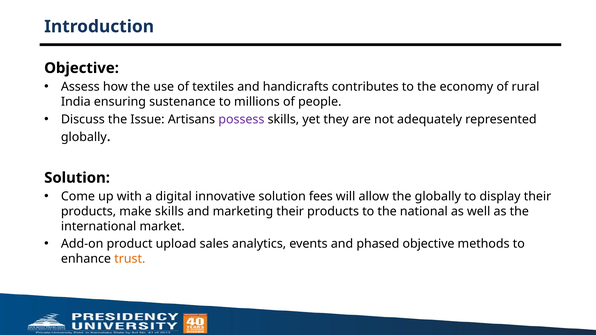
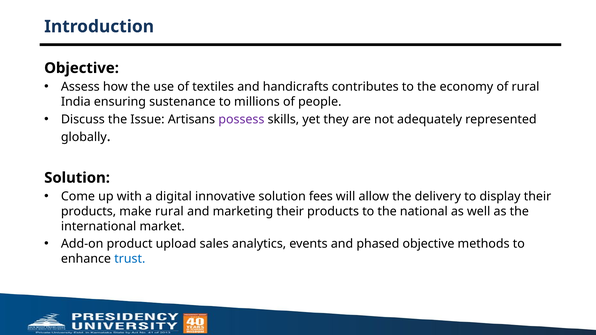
the globally: globally -> delivery (438, 197)
make skills: skills -> rural (169, 212)
trust colour: orange -> blue (130, 259)
